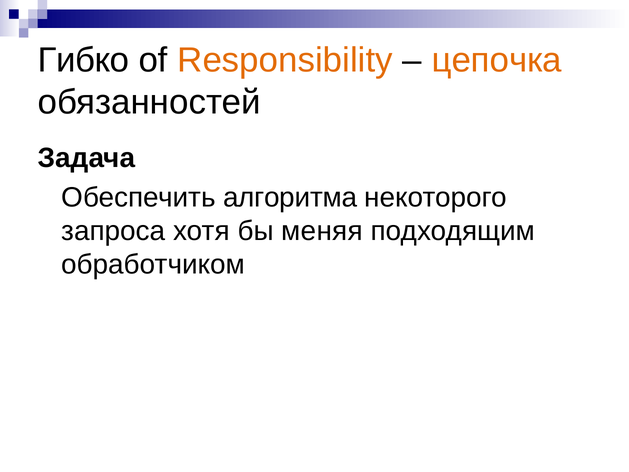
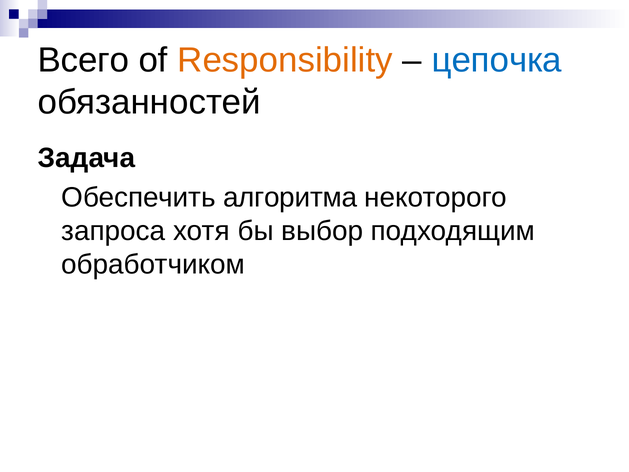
Гибко: Гибко -> Всего (83, 60)
цепочка colour: orange -> blue (497, 60)
меняя: меняя -> выбор (322, 231)
